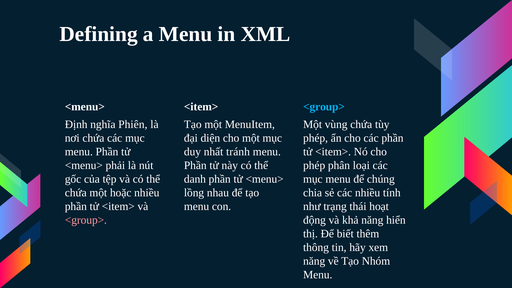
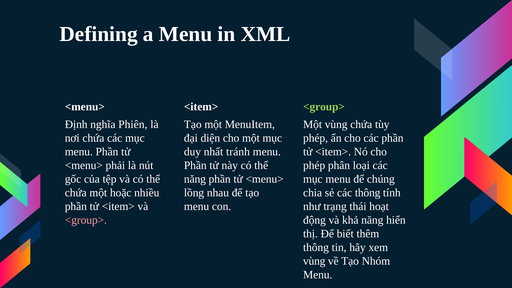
<group> colour: light blue -> light green (324, 107)
danh: danh -> năng (195, 179)
các nhiều: nhiều -> thông (368, 193)
năng: năng -> vùng (314, 261)
